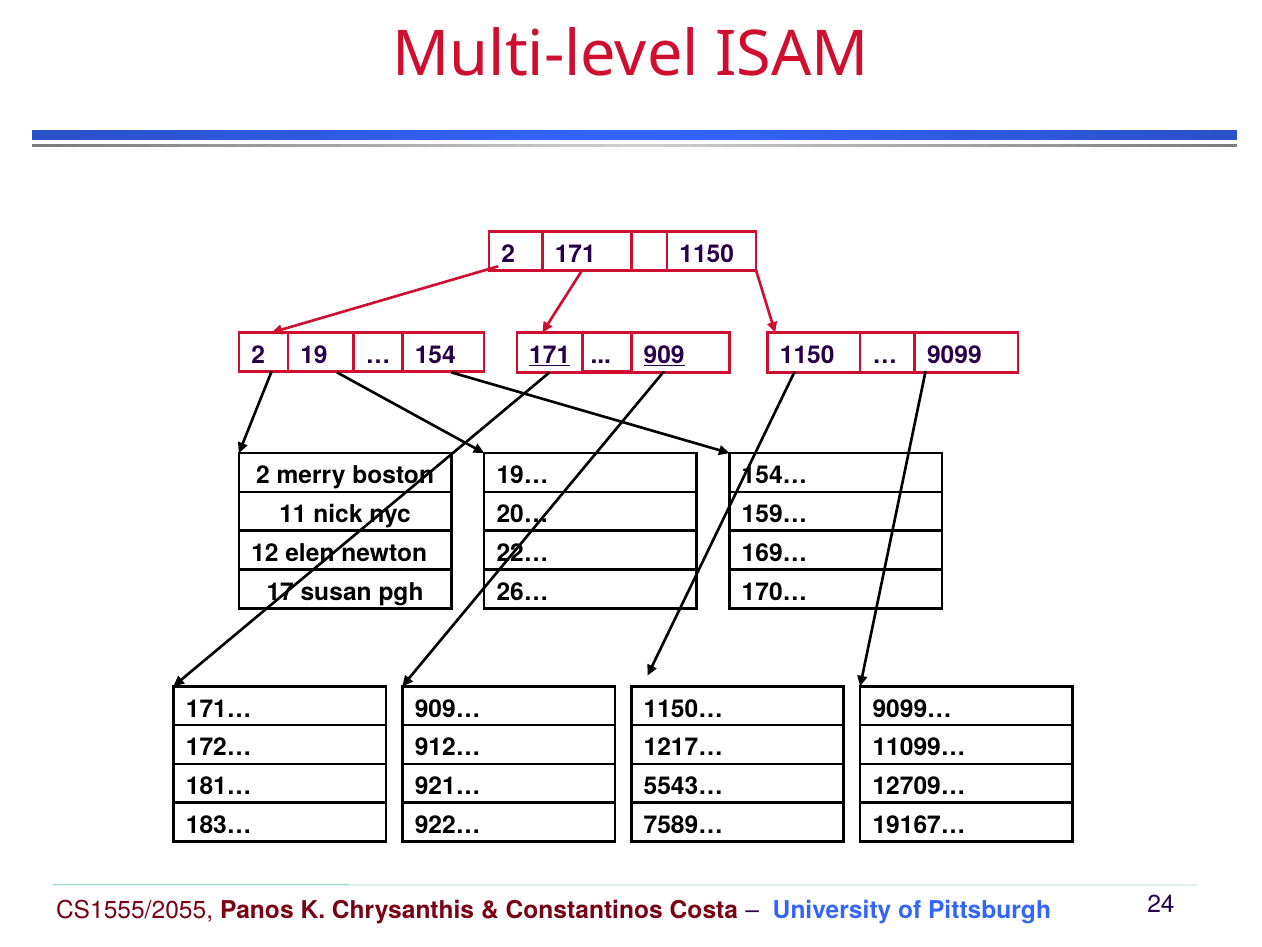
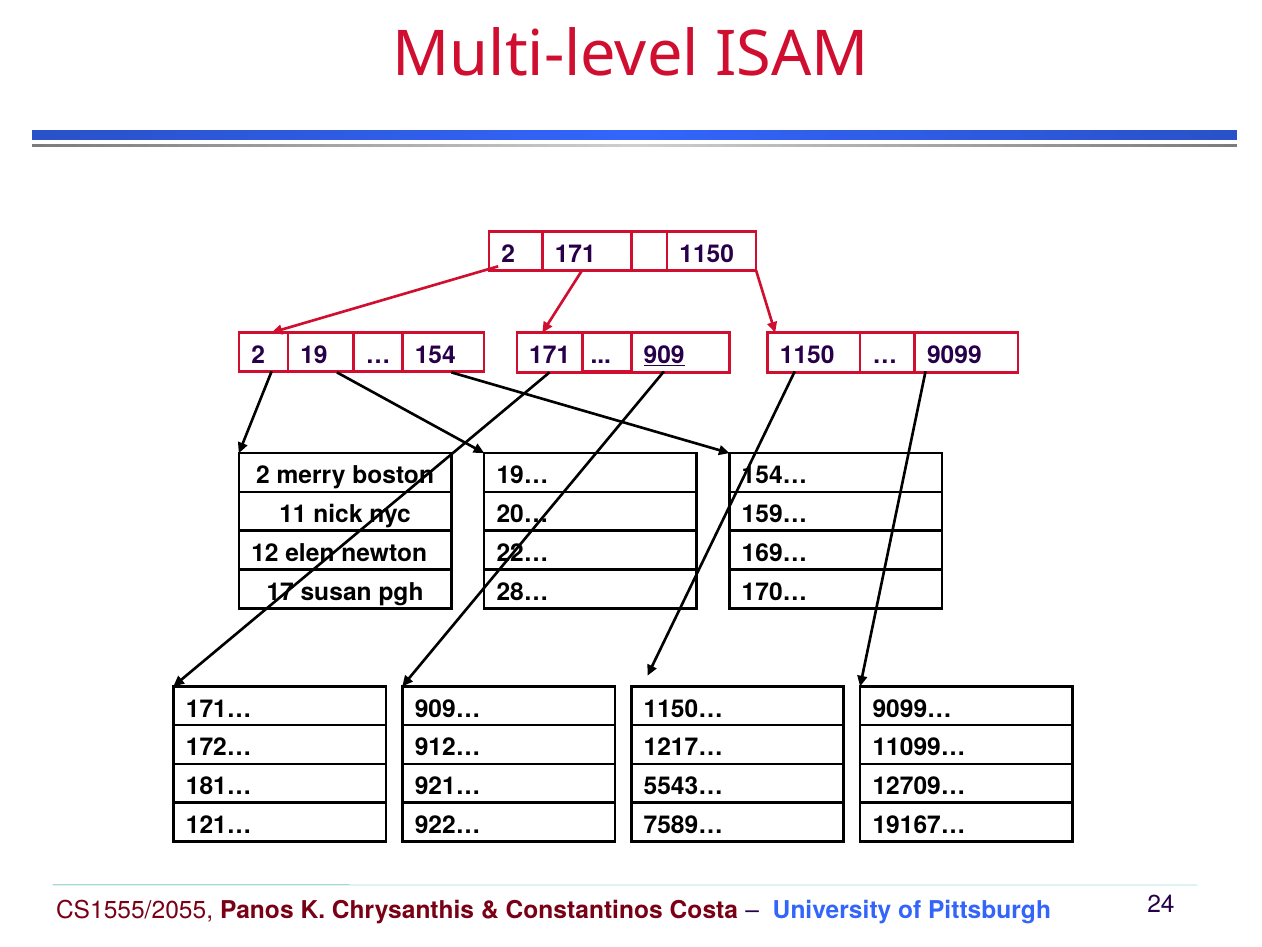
171 underline: present -> none (550, 355)
26…: 26… -> 28… (522, 592)
183…: 183… -> 121… (219, 825)
